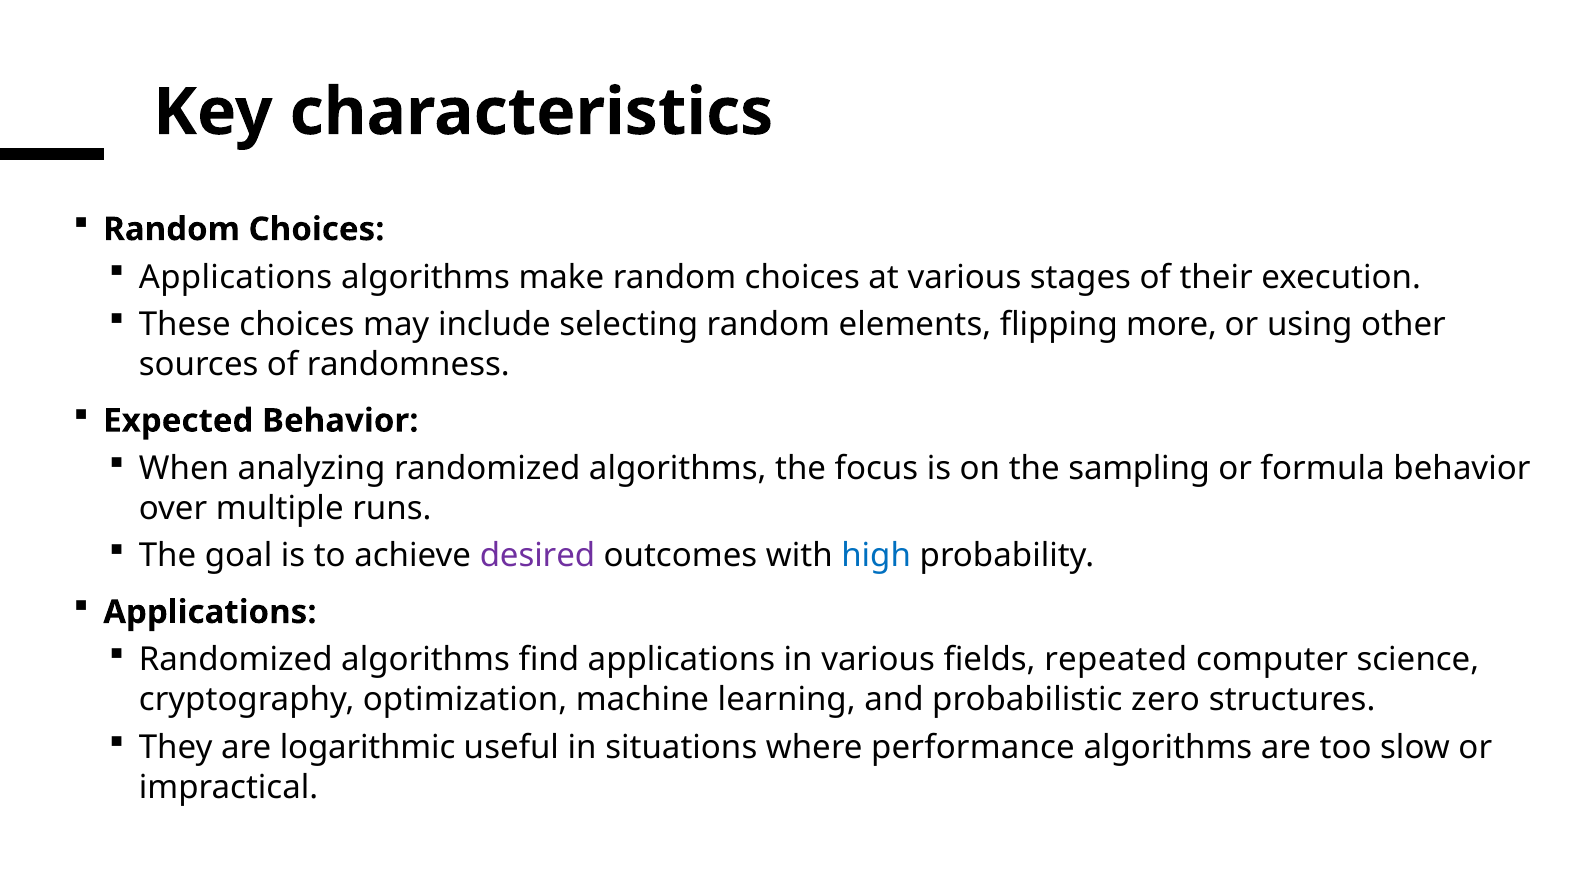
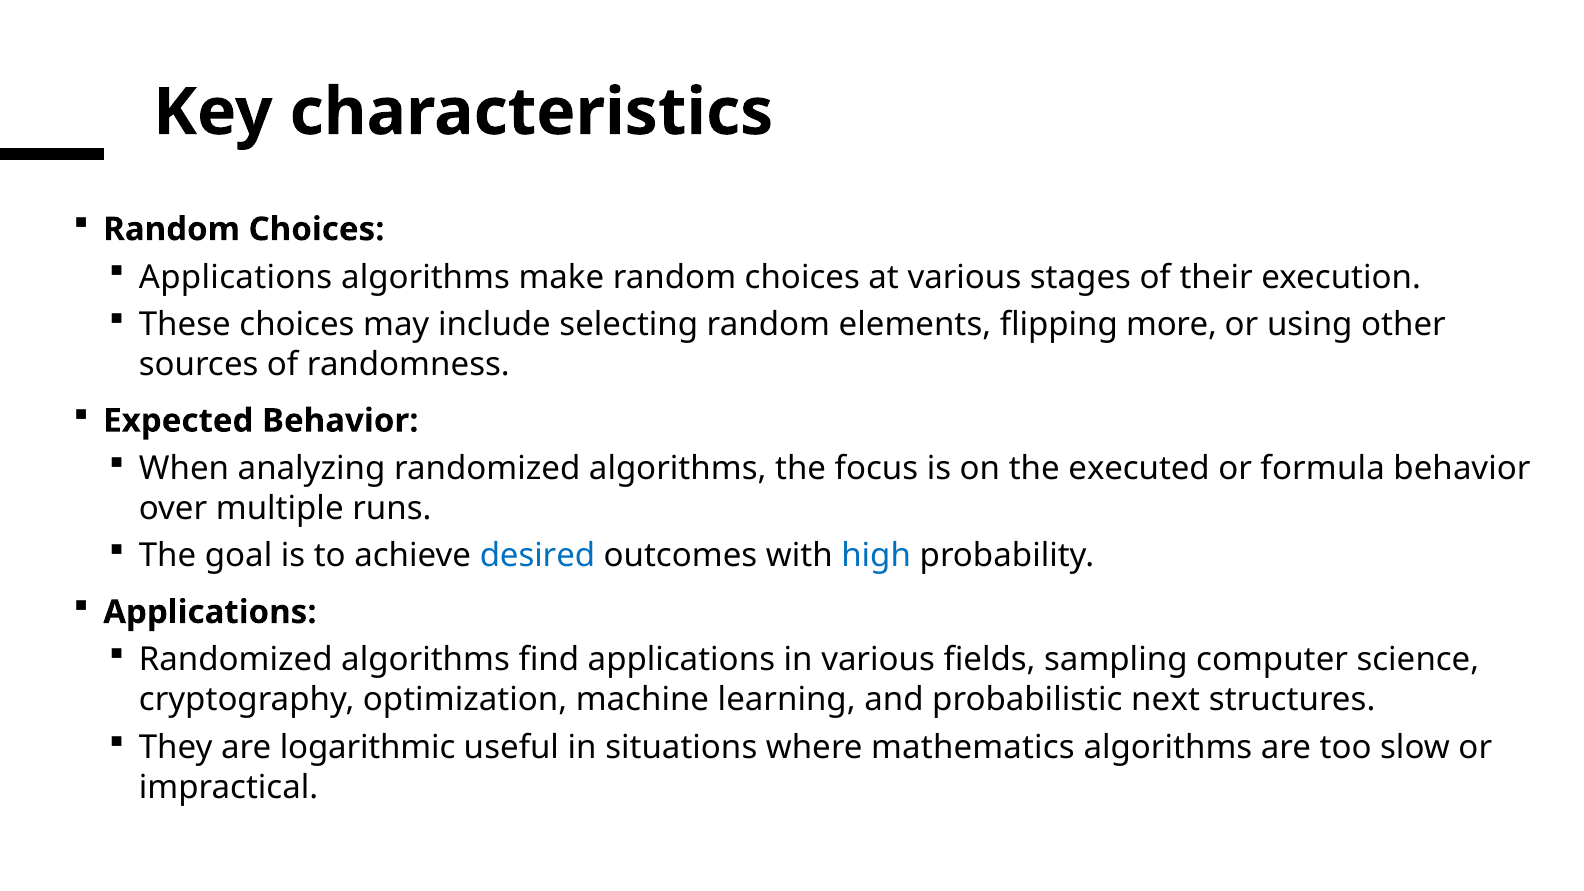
sampling: sampling -> executed (1139, 469)
desired colour: purple -> blue (537, 556)
repeated: repeated -> sampling (1116, 660)
zero: zero -> next (1166, 700)
performance: performance -> mathematics (973, 747)
